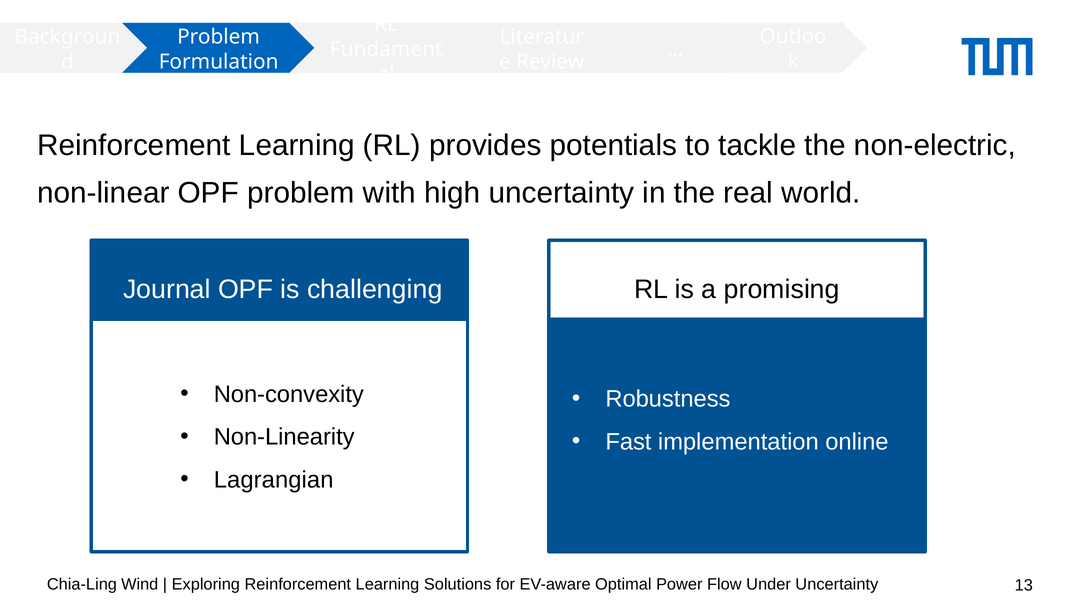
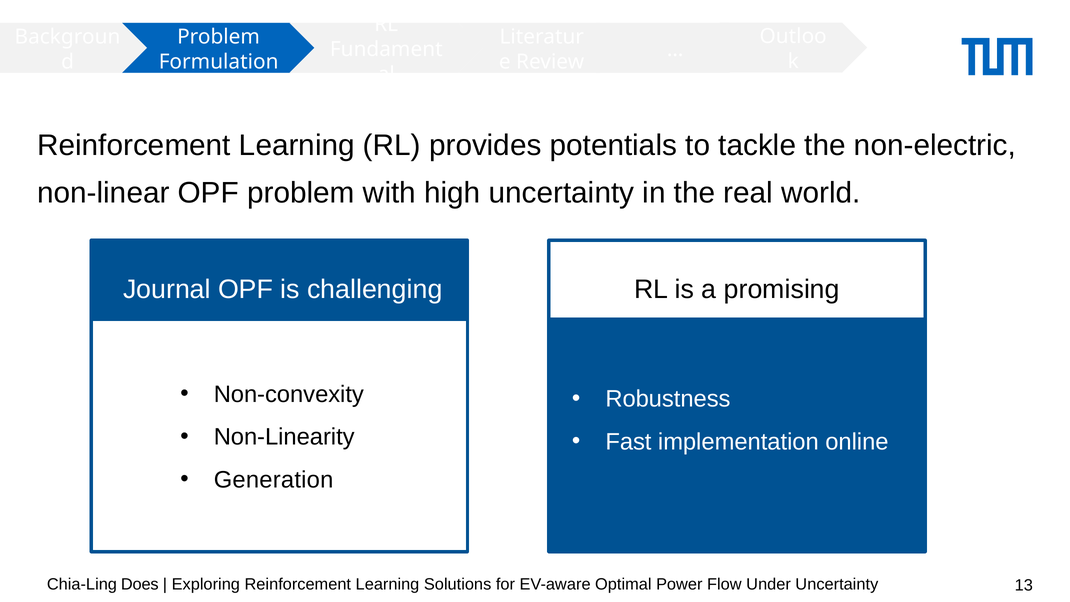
Lagrangian: Lagrangian -> Generation (274, 480)
Wind: Wind -> Does (140, 584)
